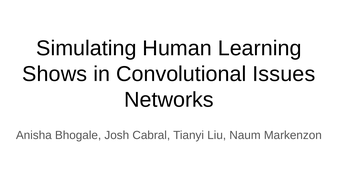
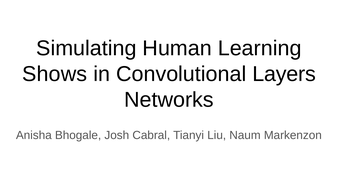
Issues: Issues -> Layers (284, 74)
